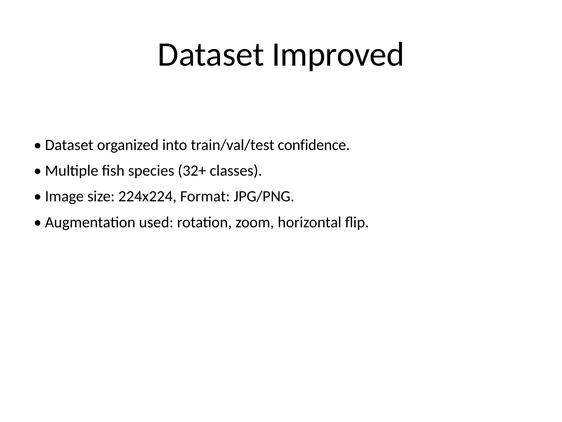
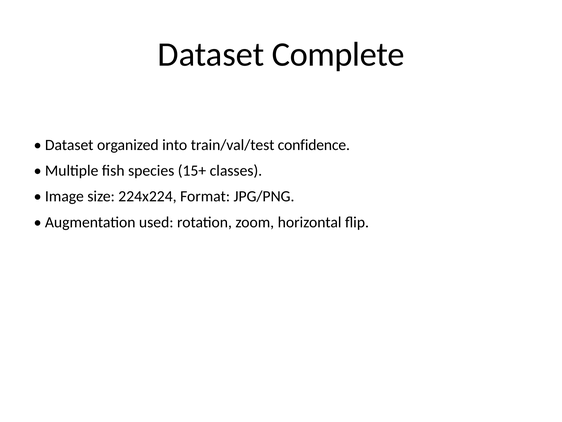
Improved: Improved -> Complete (338, 54)
32+: 32+ -> 15+ (192, 170)
